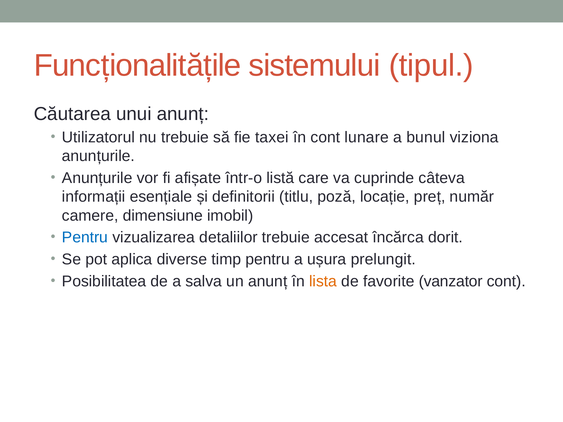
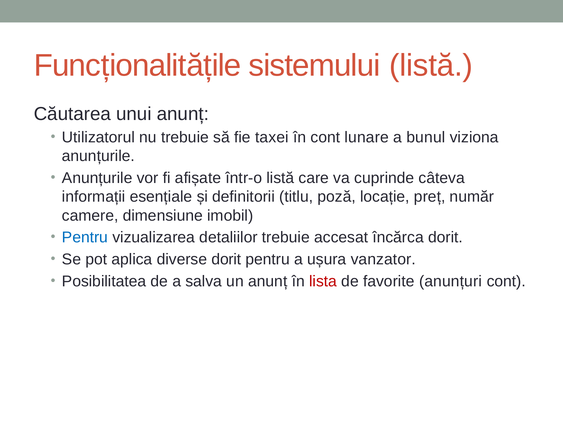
sistemului tipul: tipul -> listă (431, 66)
diverse timp: timp -> dorit (226, 259)
prelungit: prelungit -> vanzator (383, 259)
lista colour: orange -> red (323, 281)
vanzator: vanzator -> anunțuri (451, 281)
